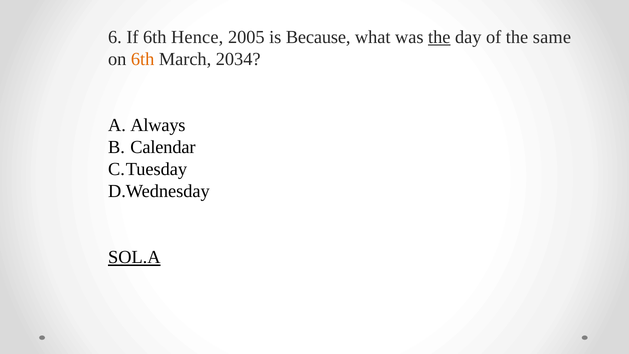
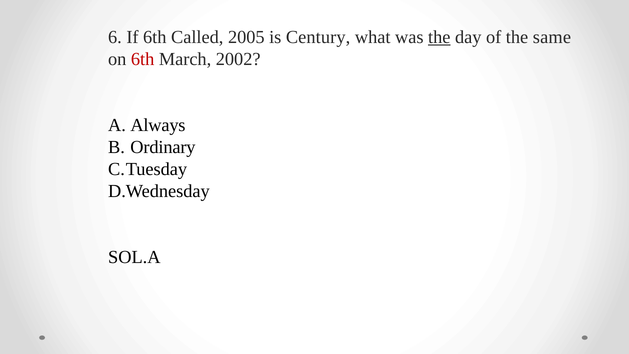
Hence: Hence -> Called (197, 37)
Because: Because -> Century (318, 37)
6th colour: orange -> red (143, 59)
2034: 2034 -> 2002 (238, 59)
Calendar: Calendar -> Ordinary (163, 147)
SOL.A underline: present -> none (134, 257)
